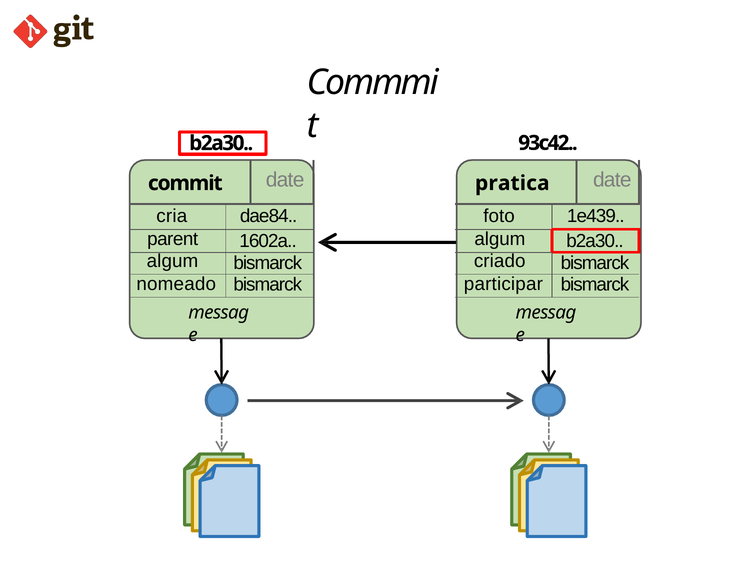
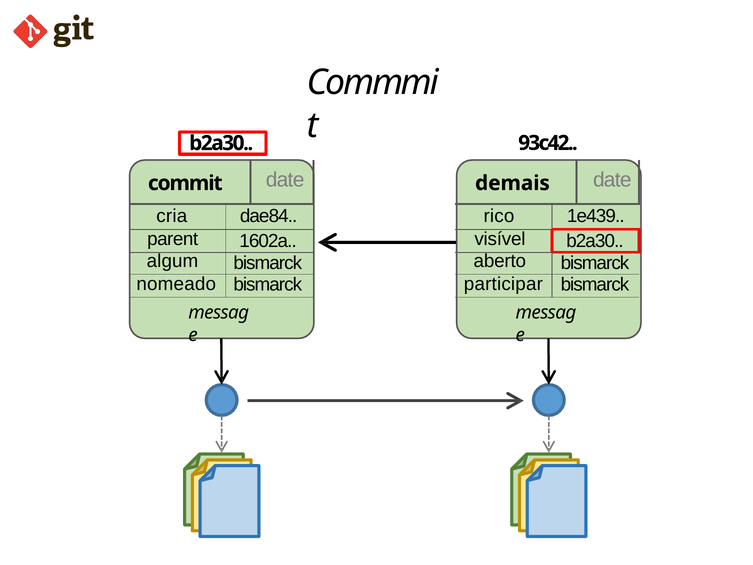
pratica: pratica -> demais (512, 183)
foto: foto -> rico (499, 216)
algum: algum -> visível (500, 239)
criado: criado -> aberto (500, 261)
